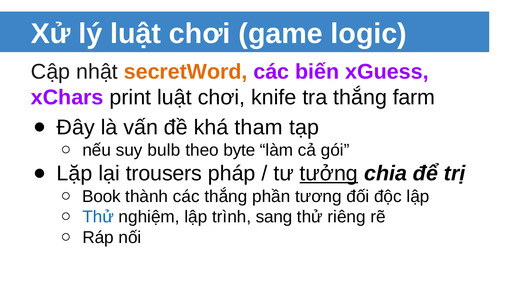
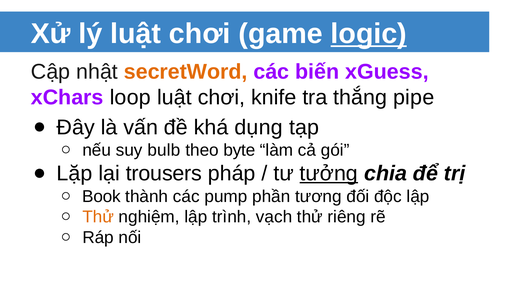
logic underline: none -> present (369, 34)
print: print -> loop (130, 98)
farm: farm -> pipe (414, 98)
tham: tham -> dụng (259, 128)
các thắng: thắng -> pump (226, 197)
Thử colour: blue -> orange (98, 217)
sang: sang -> vạch (274, 217)
